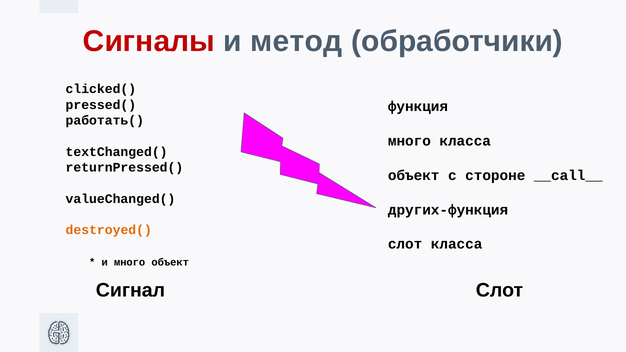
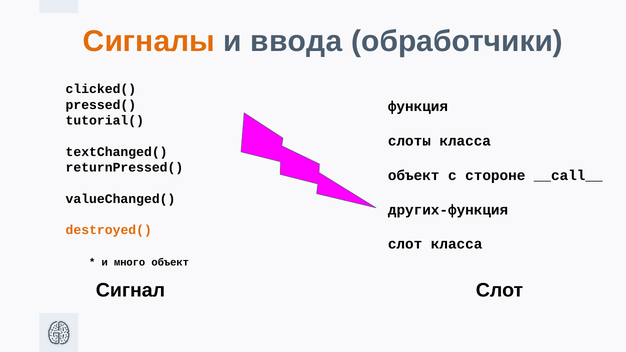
Сигналы colour: red -> orange (149, 41)
метод: метод -> ввода (296, 41)
работать(: работать( -> tutorial( (105, 121)
много: много -> слоты (409, 141)
